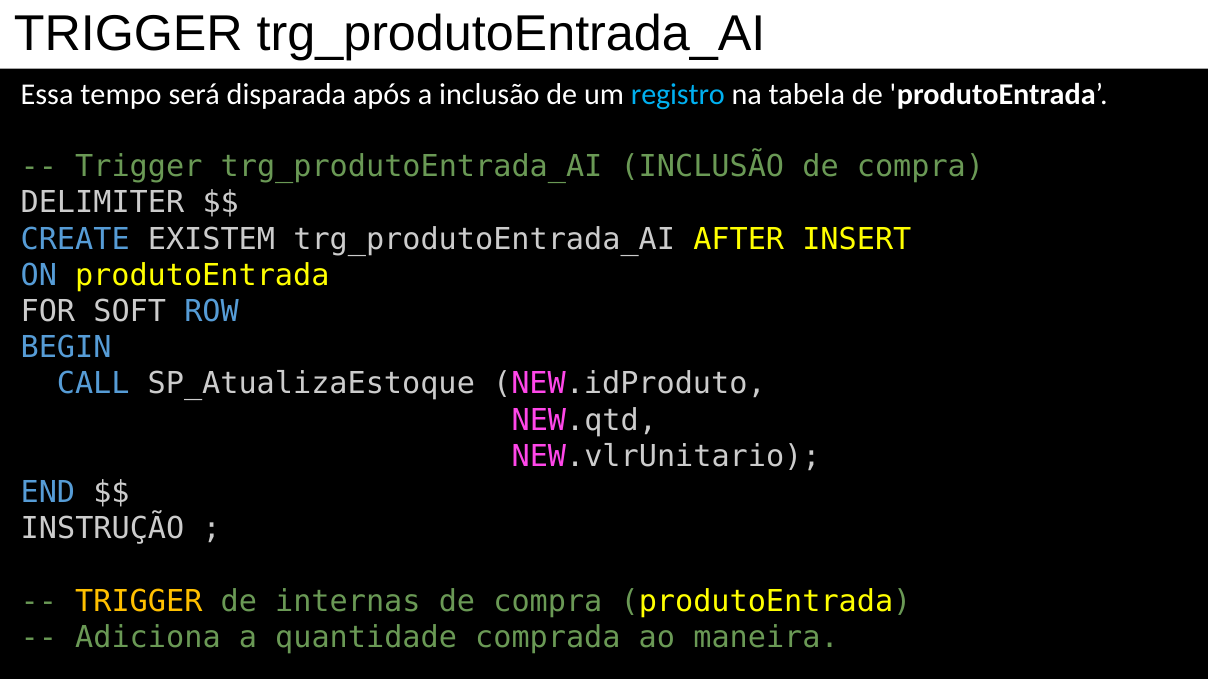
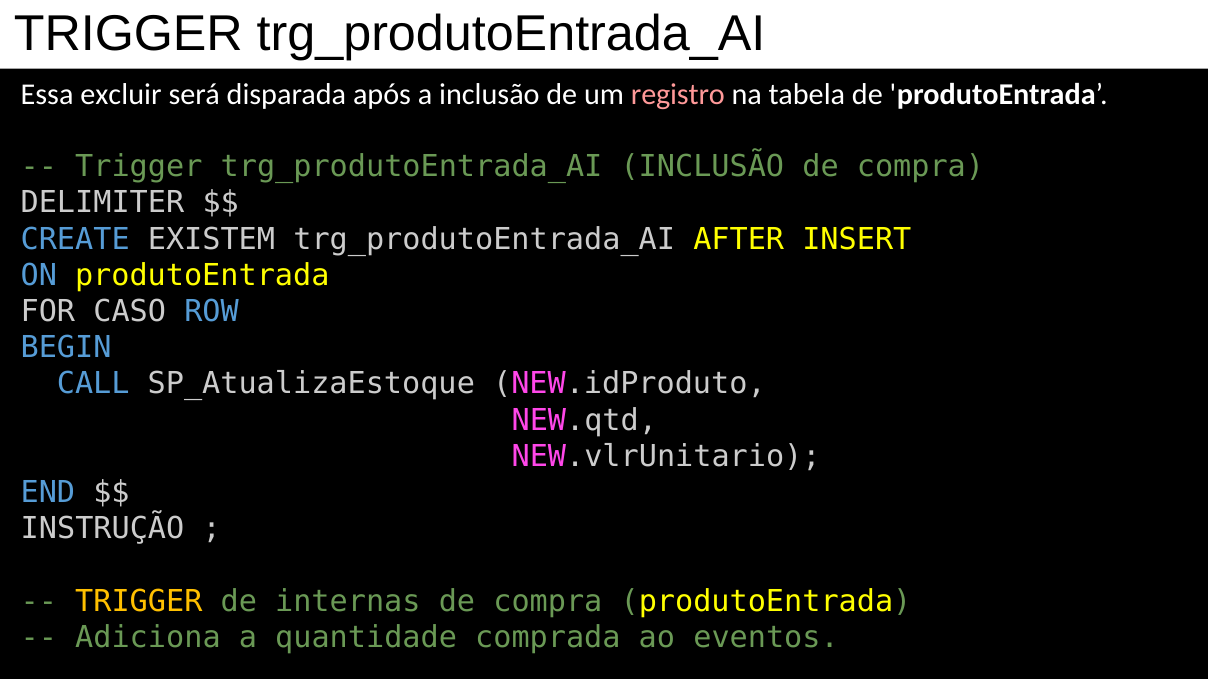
tempo: tempo -> excluir (121, 94)
registro colour: light blue -> pink (678, 94)
SOFT: SOFT -> CASO (130, 312)
maneira: maneira -> eventos (766, 638)
